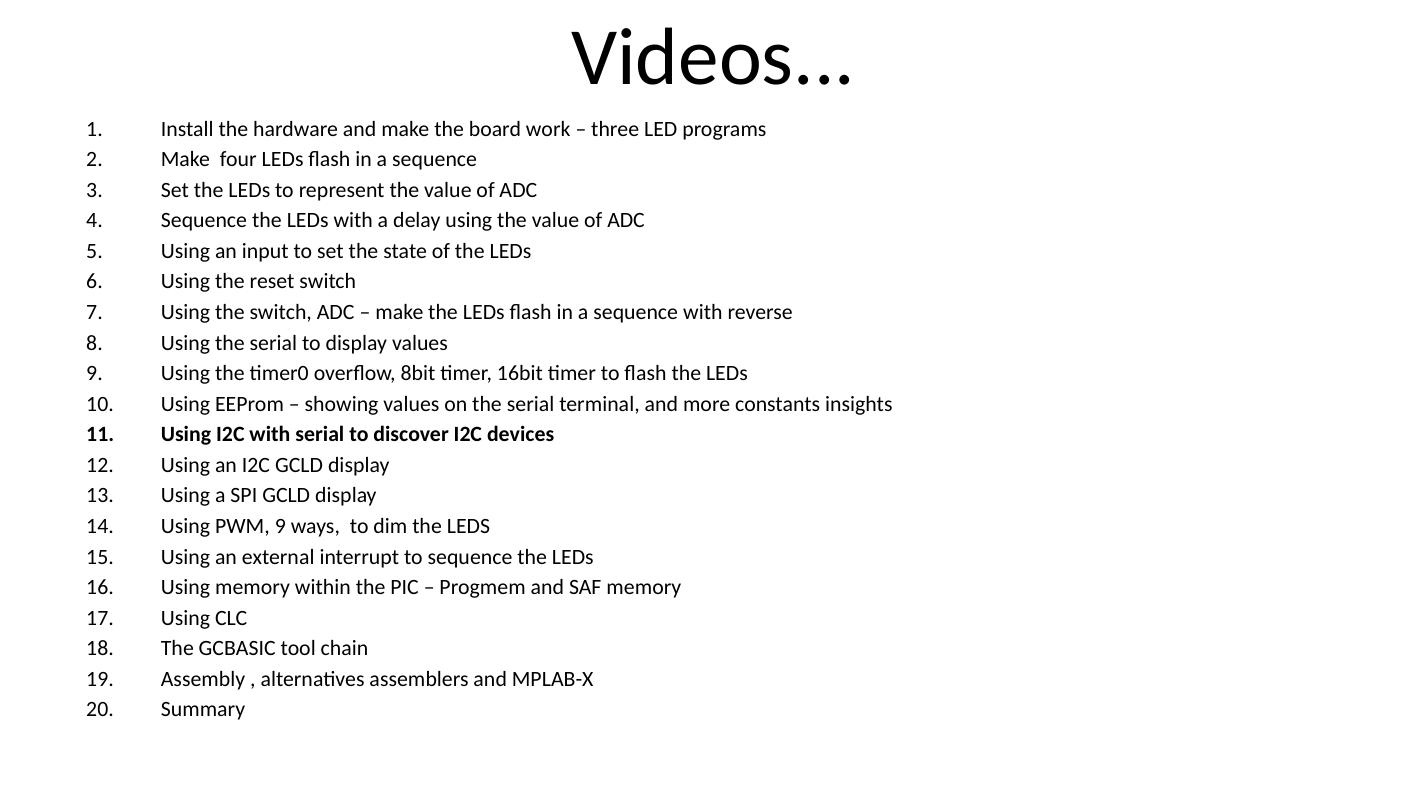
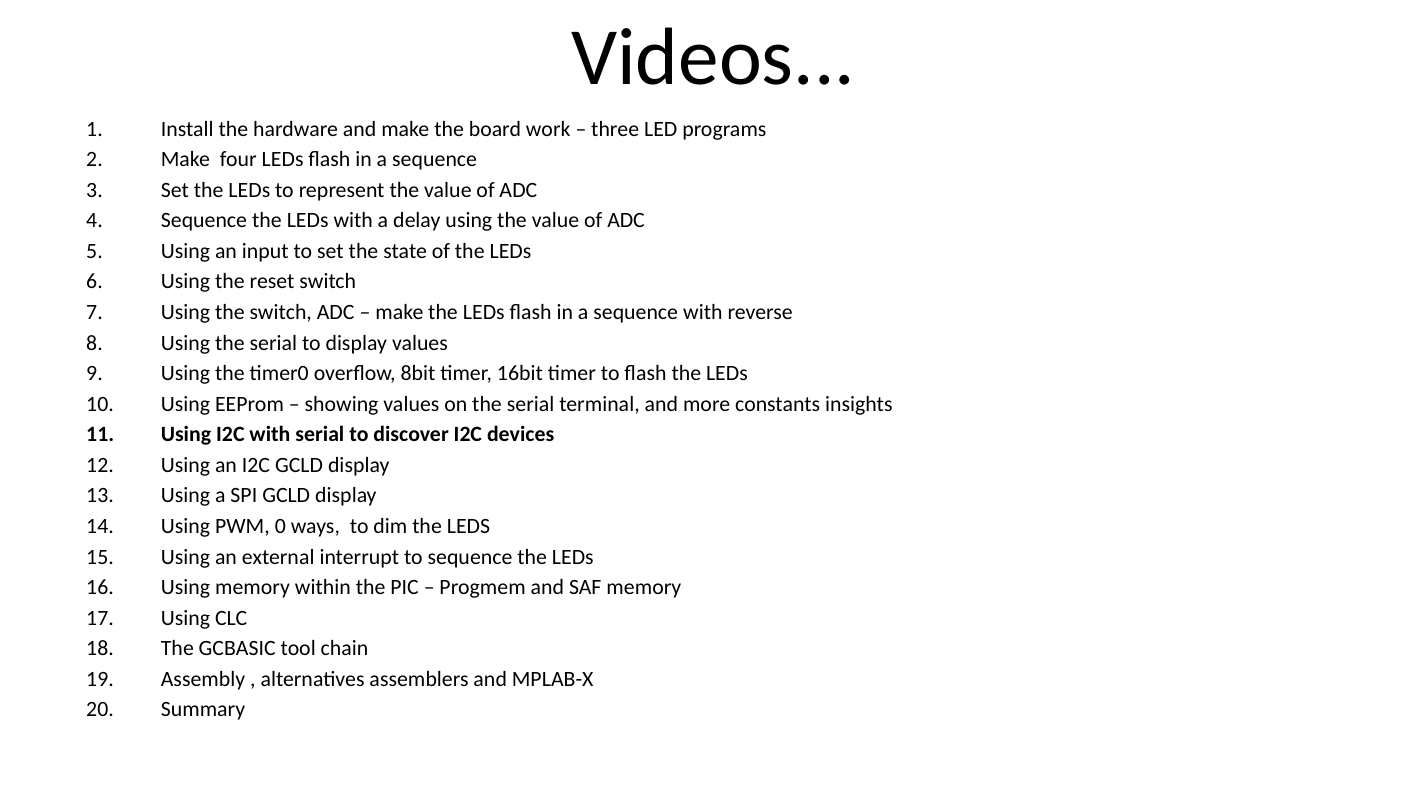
PWM 9: 9 -> 0 (280, 526)
